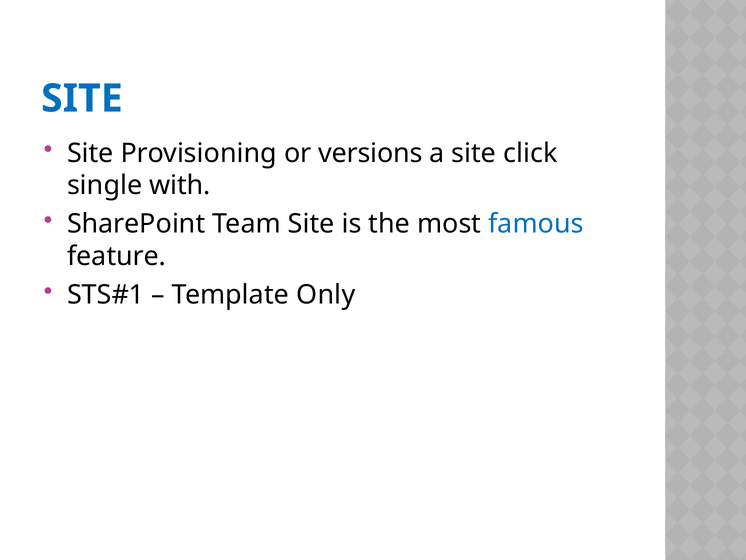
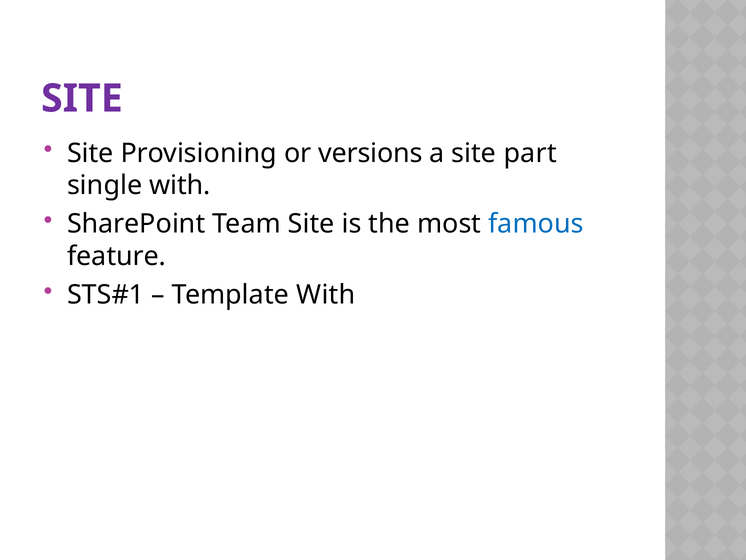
SITE colour: blue -> purple (82, 98)
click: click -> part (530, 153)
Template Only: Only -> With (326, 295)
